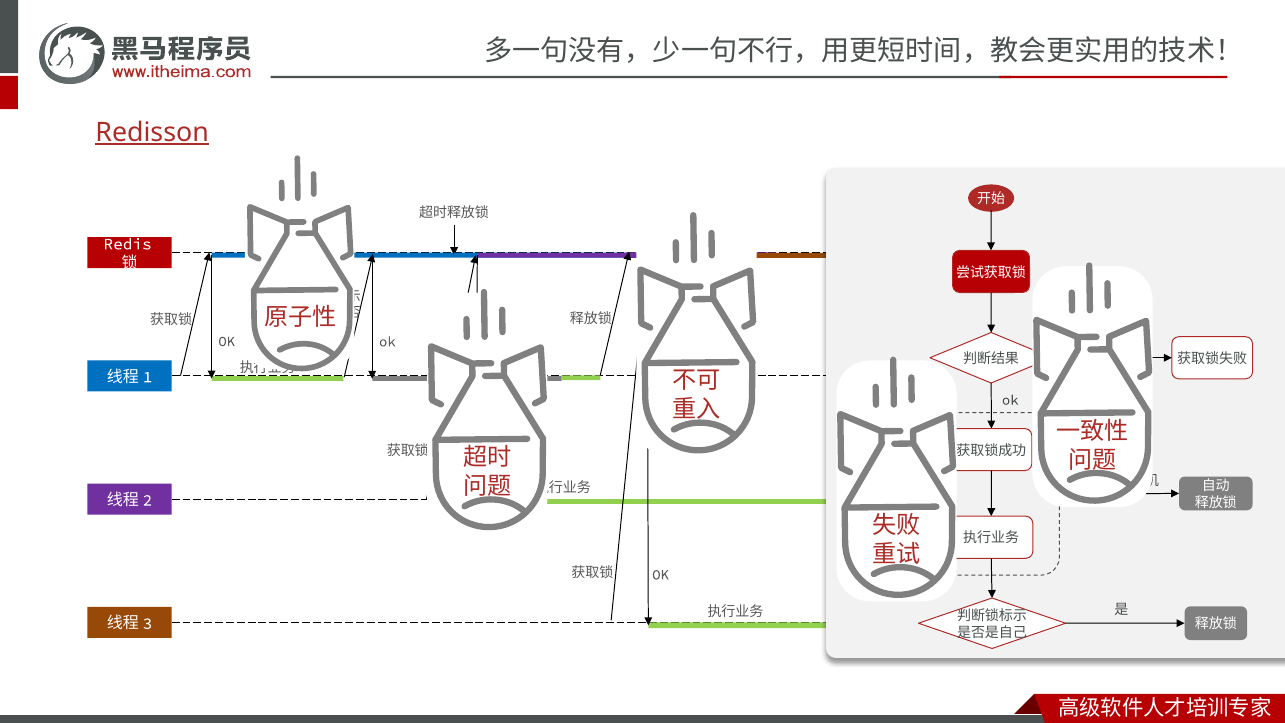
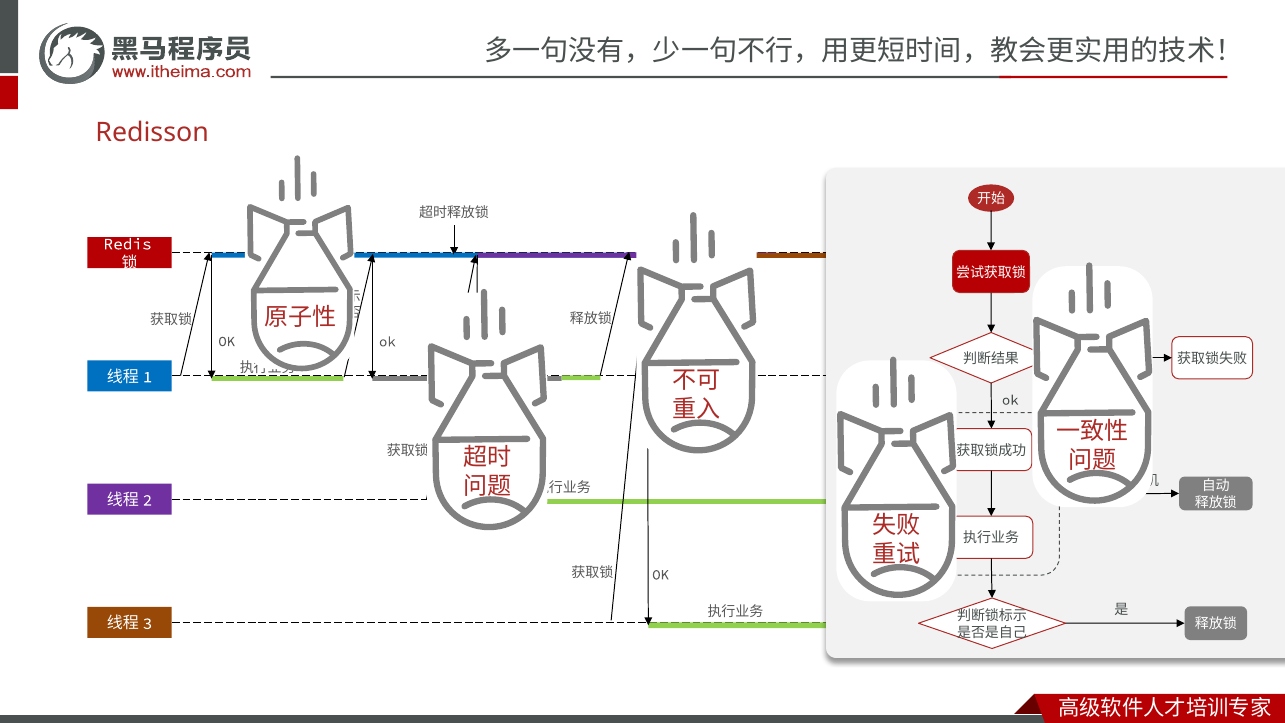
Redisson underline: present -> none (152, 132)
